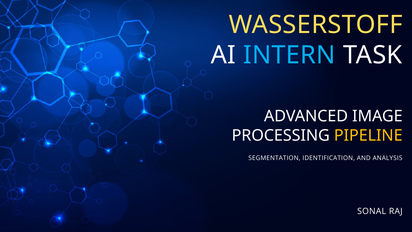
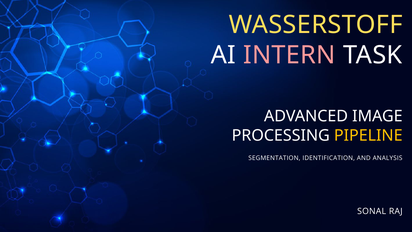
INTERN colour: light blue -> pink (289, 55)
